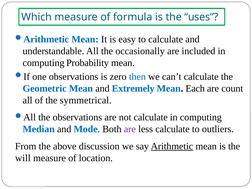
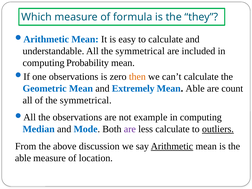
uses: uses -> they (201, 17)
All the occasionally: occasionally -> symmetrical (140, 51)
then colour: blue -> orange (137, 77)
Mean Each: Each -> Able (195, 88)
not calculate: calculate -> example (151, 117)
outliers underline: none -> present (218, 129)
will: will -> able (23, 158)
